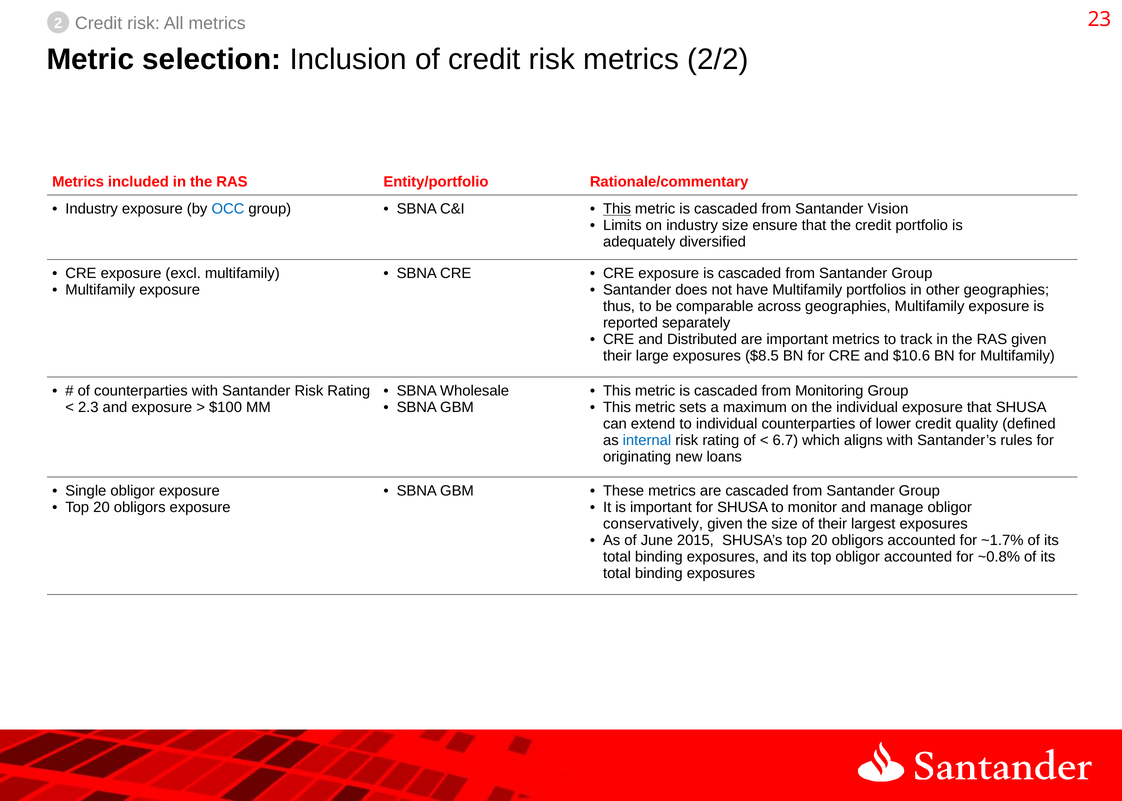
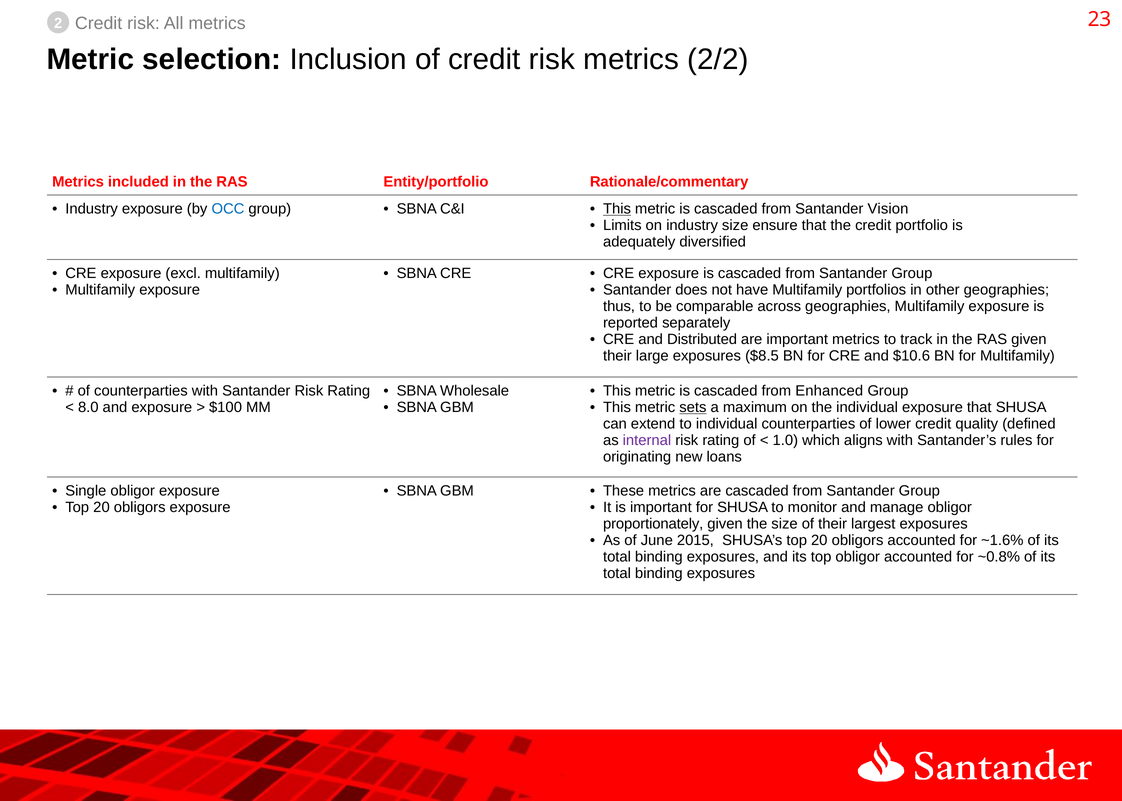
Monitoring: Monitoring -> Enhanced (829, 391)
2.3: 2.3 -> 8.0 (88, 408)
sets underline: none -> present (693, 408)
internal colour: blue -> purple (647, 441)
6.7: 6.7 -> 1.0 (785, 441)
conservatively: conservatively -> proportionately (653, 524)
~1.7%: ~1.7% -> ~1.6% (1002, 541)
